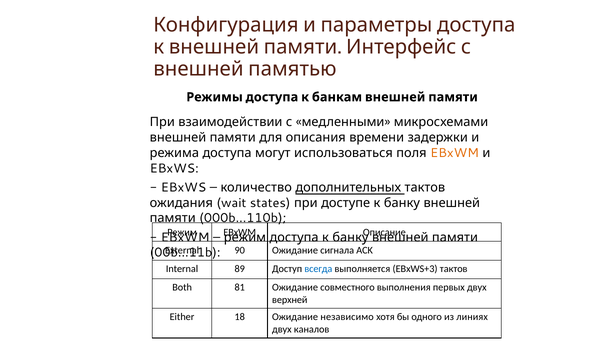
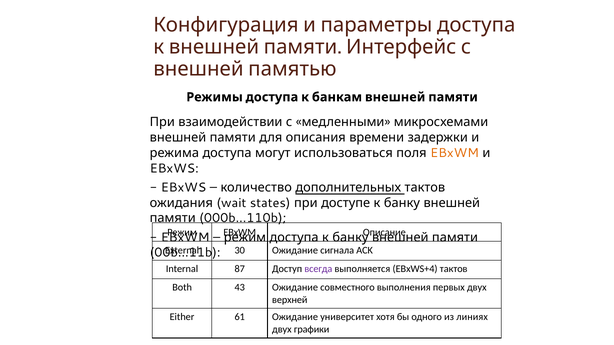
90: 90 -> 30 (240, 250)
89: 89 -> 87 (240, 269)
всегда colour: blue -> purple (318, 269)
EBxWS+3: EBxWS+3 -> EBxWS+4 (415, 269)
81: 81 -> 43 (240, 288)
18: 18 -> 61 (240, 317)
независимо: независимо -> университет (347, 317)
каналов: каналов -> графики (312, 330)
